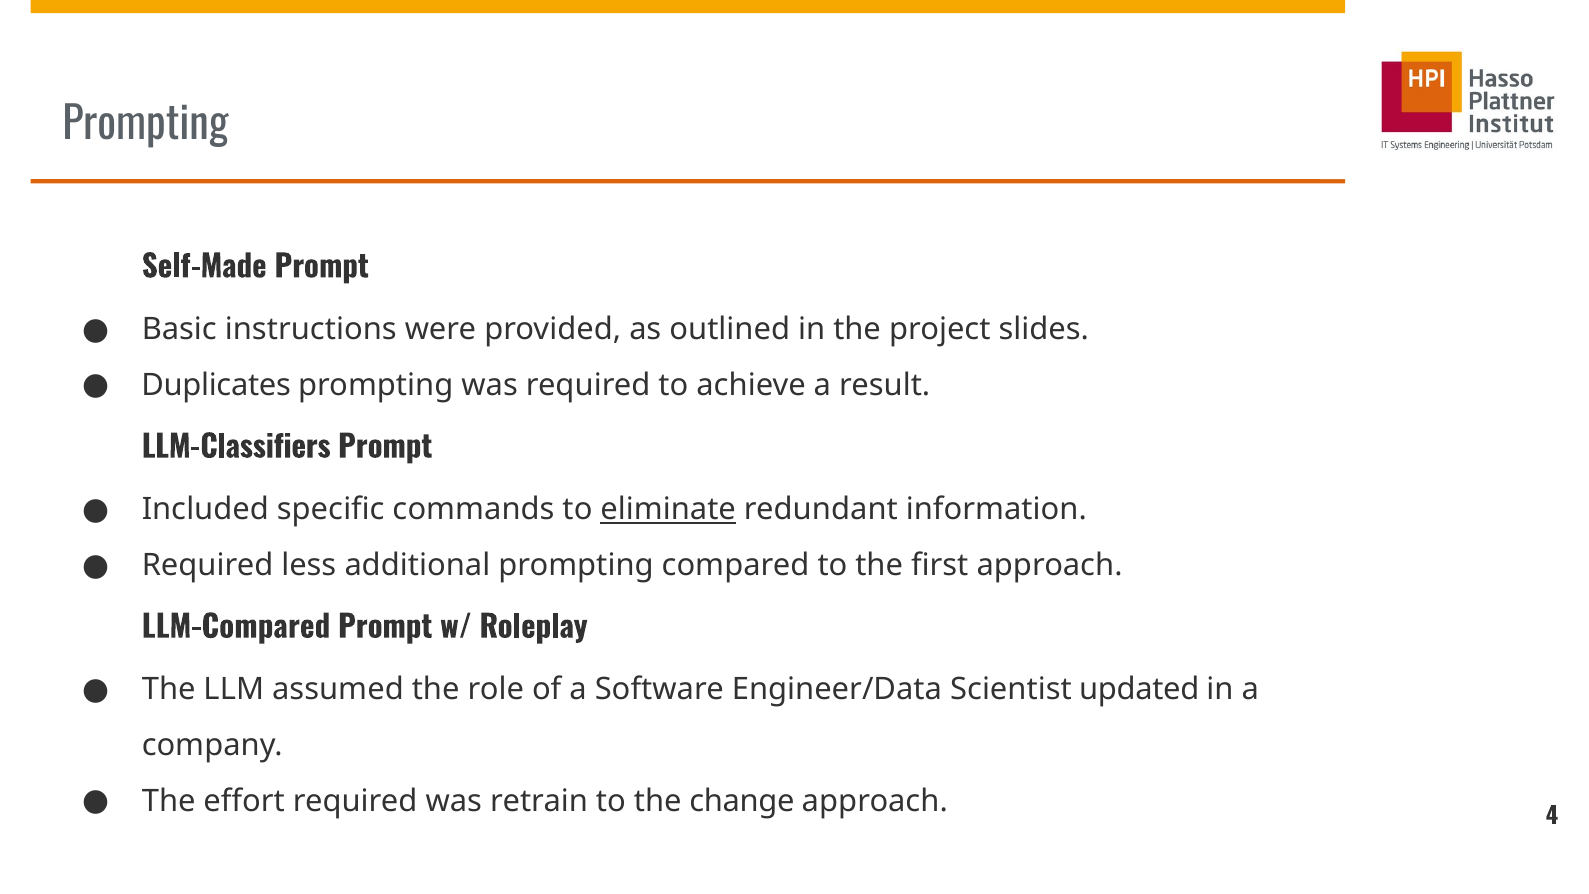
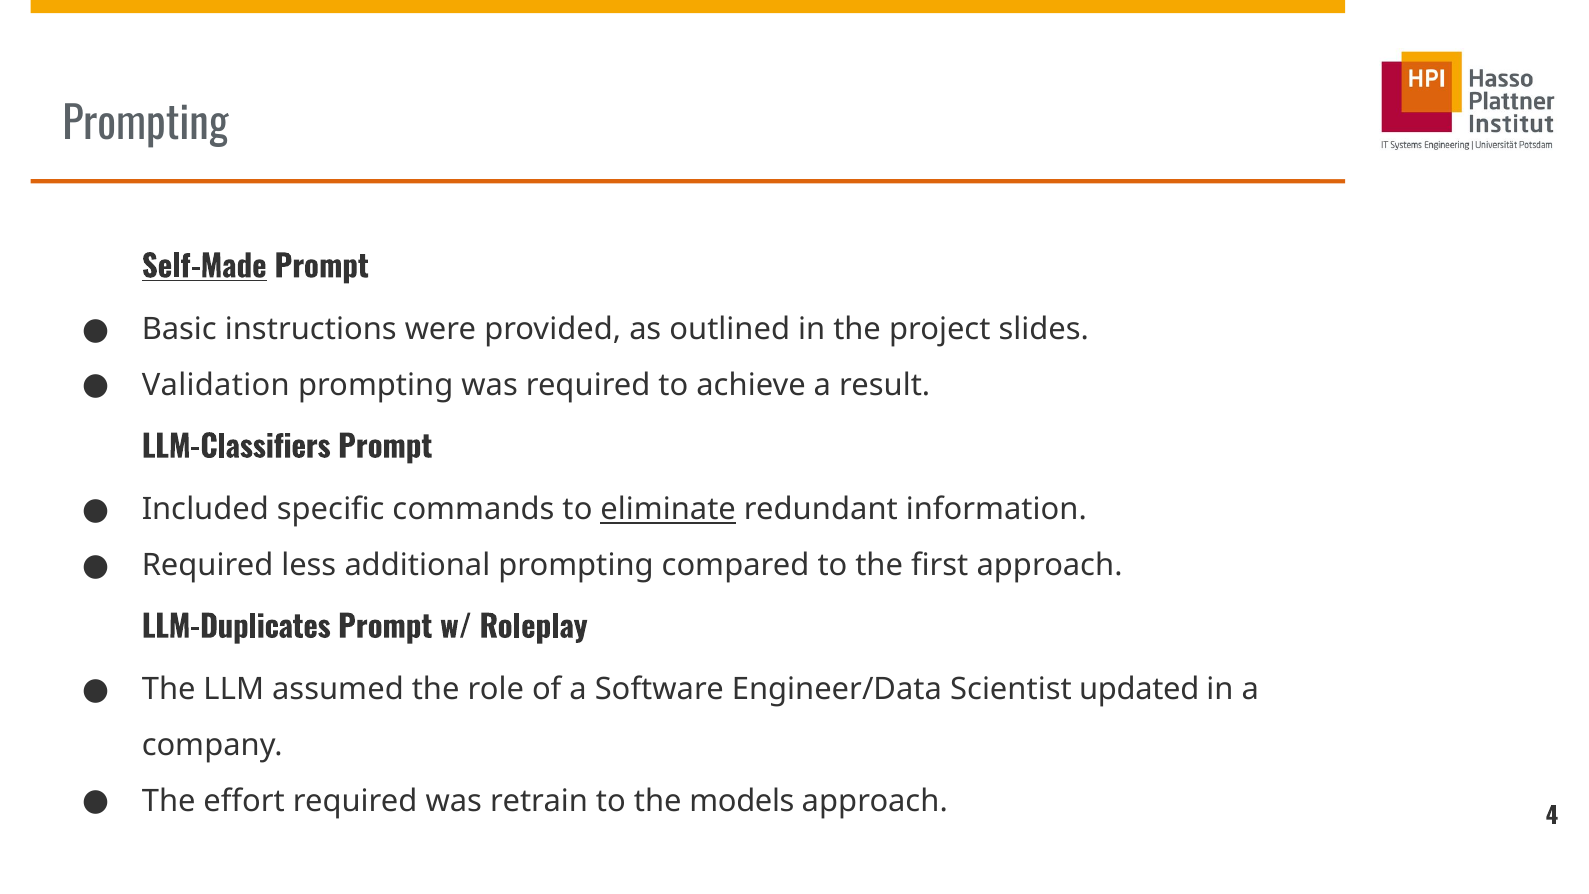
Self-Made underline: none -> present (204, 267)
Duplicates: Duplicates -> Validation (216, 385)
LLM-Compared: LLM-Compared -> LLM-Duplicates (236, 627)
change: change -> models (742, 801)
